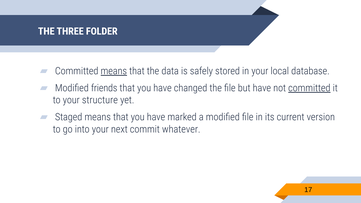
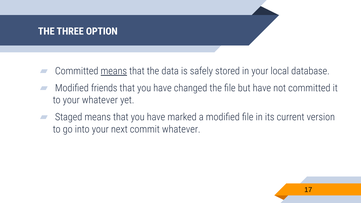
FOLDER: FOLDER -> OPTION (102, 31)
committed underline: present -> none (309, 88)
your structure: structure -> whatever (100, 100)
